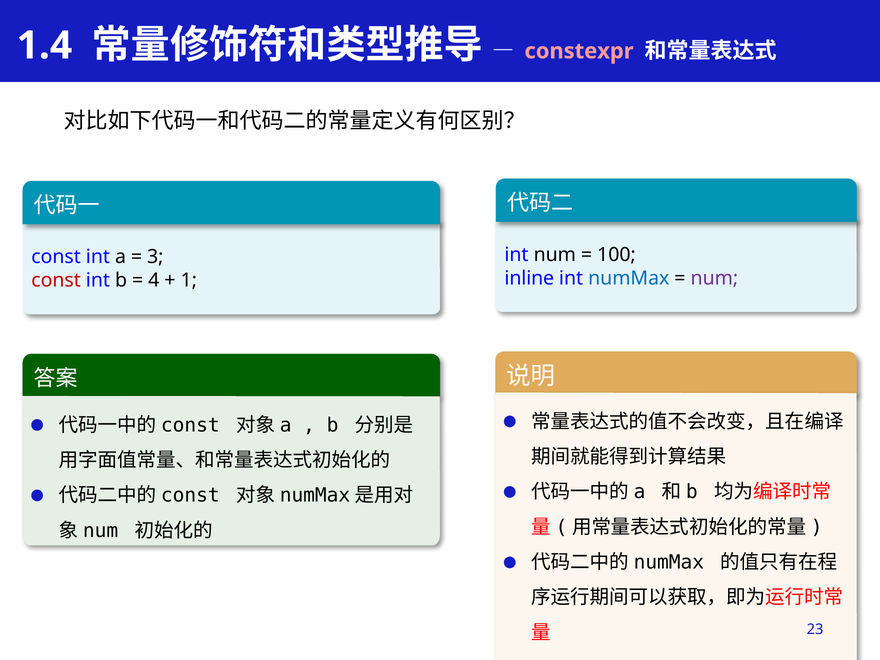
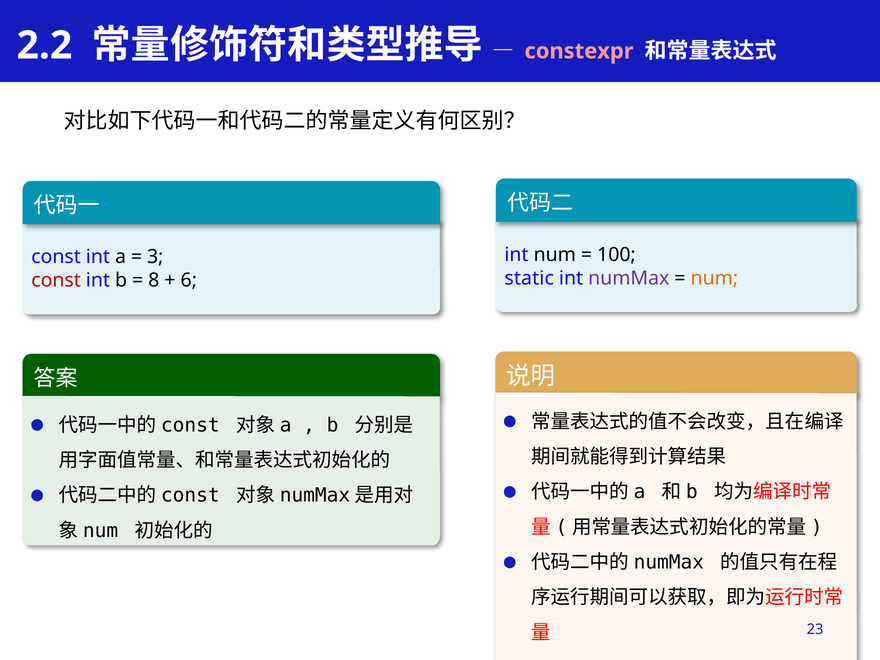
1.4: 1.4 -> 2.2 (44, 45)
inline: inline -> static (529, 278)
numMax colour: blue -> purple (629, 278)
num colour: purple -> orange (714, 278)
4: 4 -> 8 (154, 280)
1: 1 -> 6 (189, 280)
